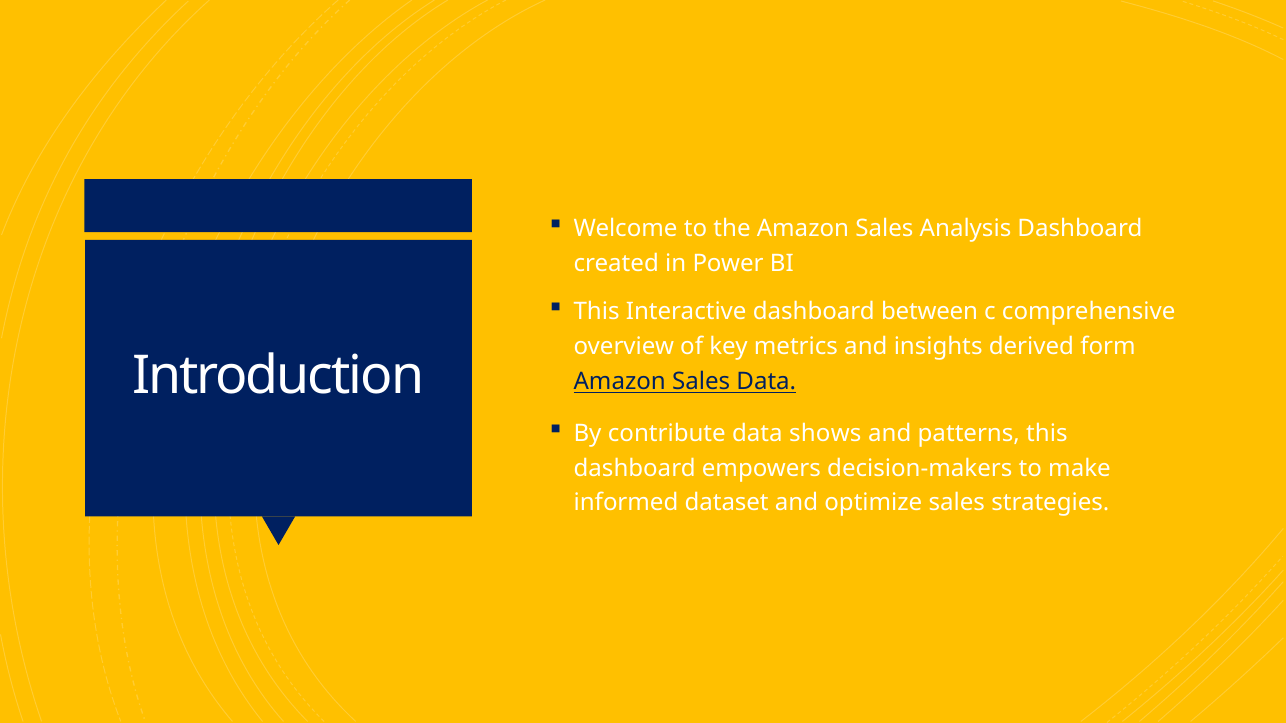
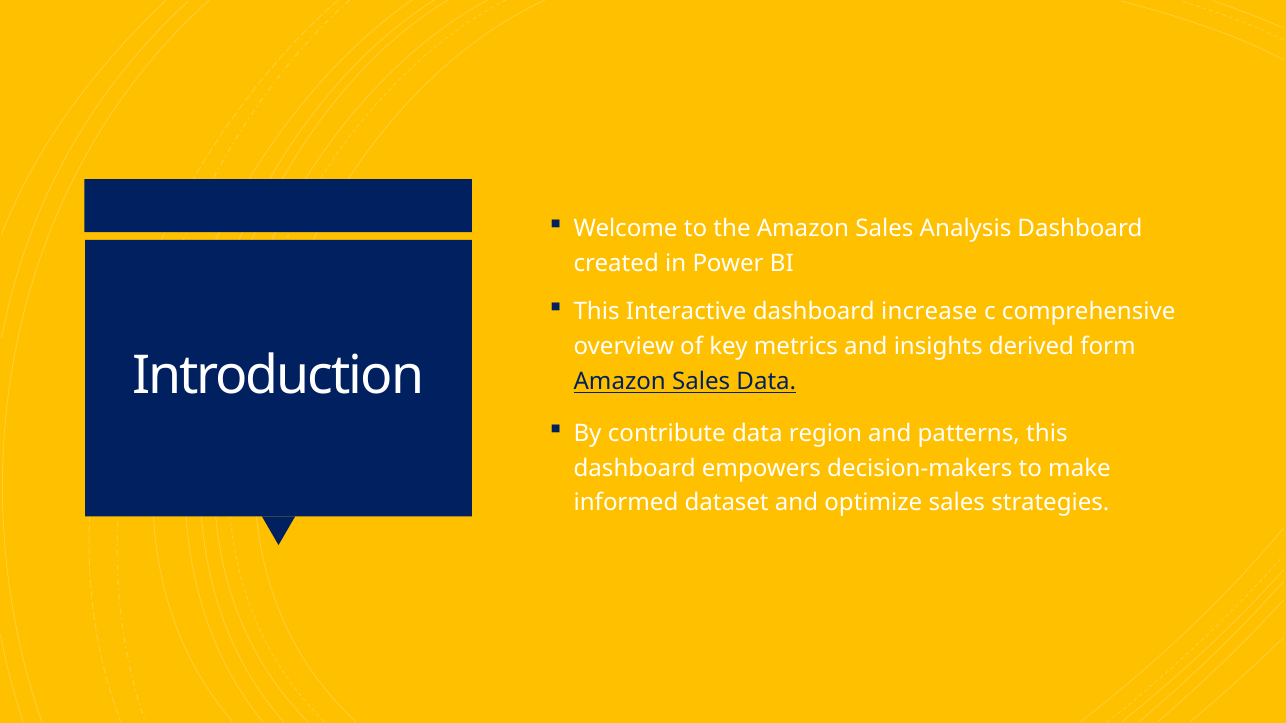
between: between -> increase (929, 312)
shows: shows -> region (826, 434)
